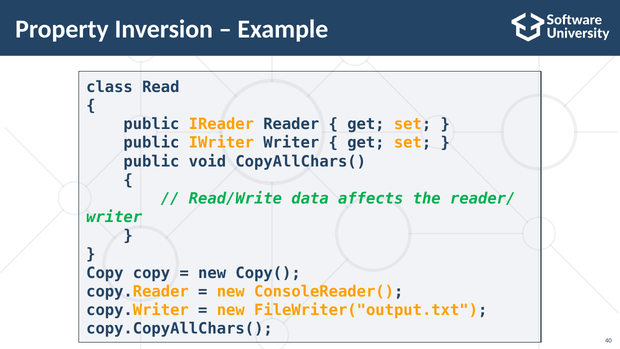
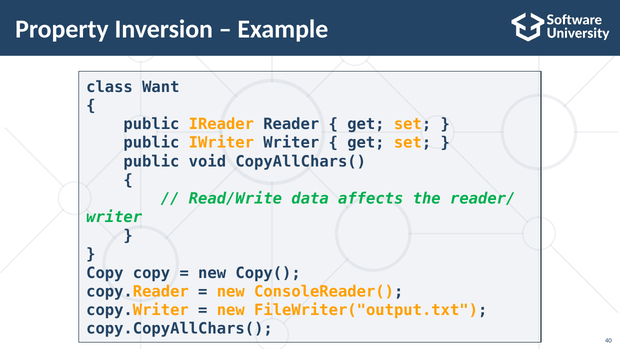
Read: Read -> Want (161, 87)
